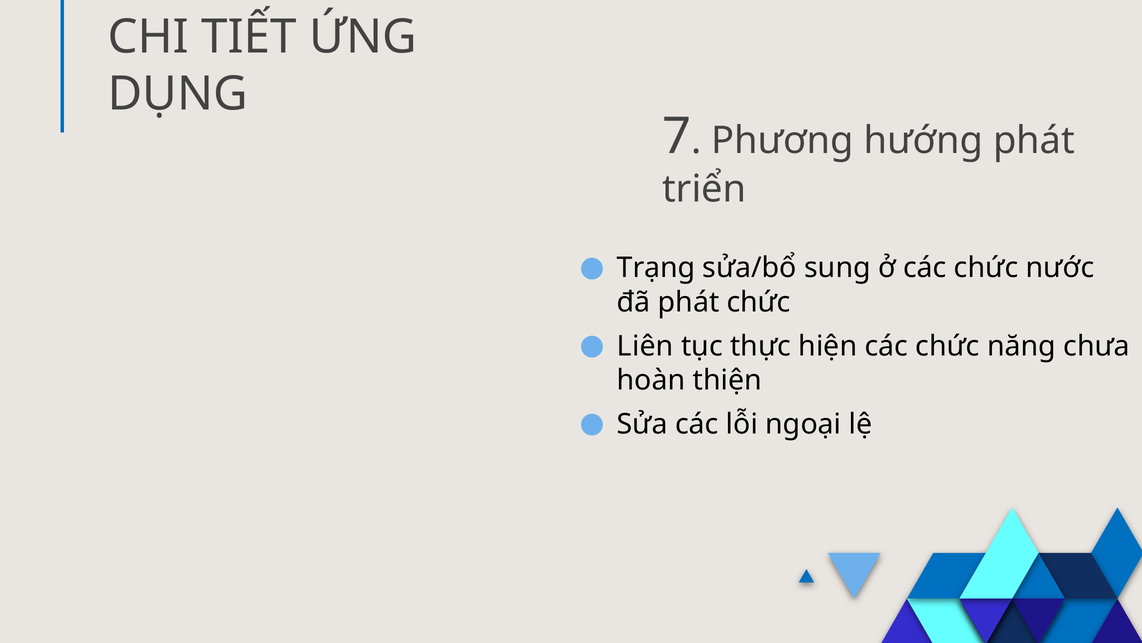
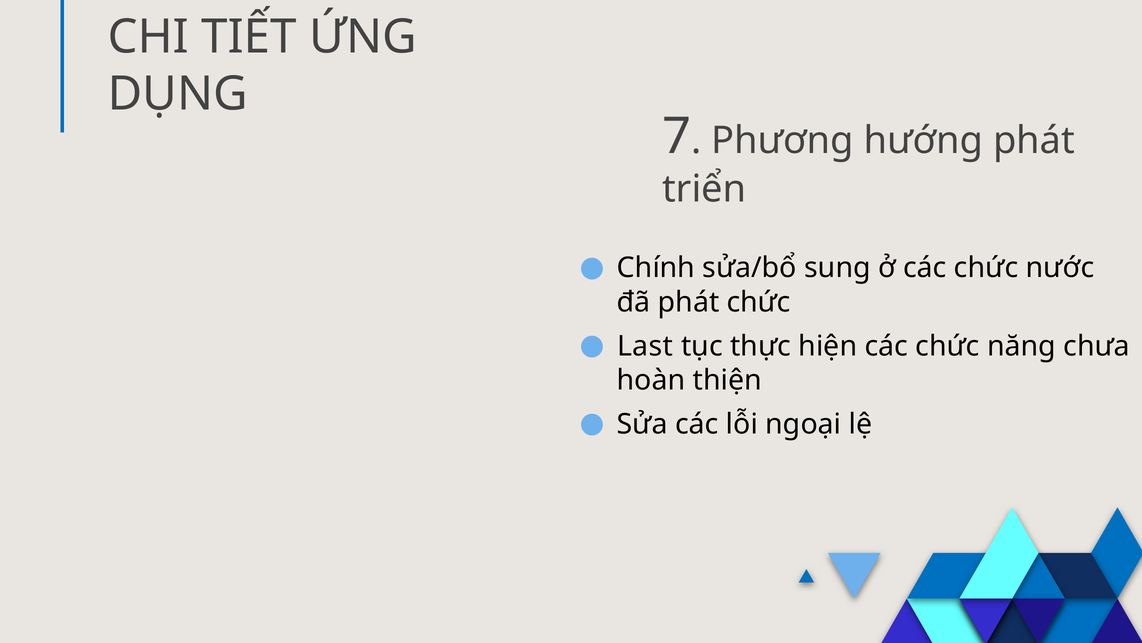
Trạng: Trạng -> Chính (656, 268)
Liên: Liên -> Last (645, 346)
